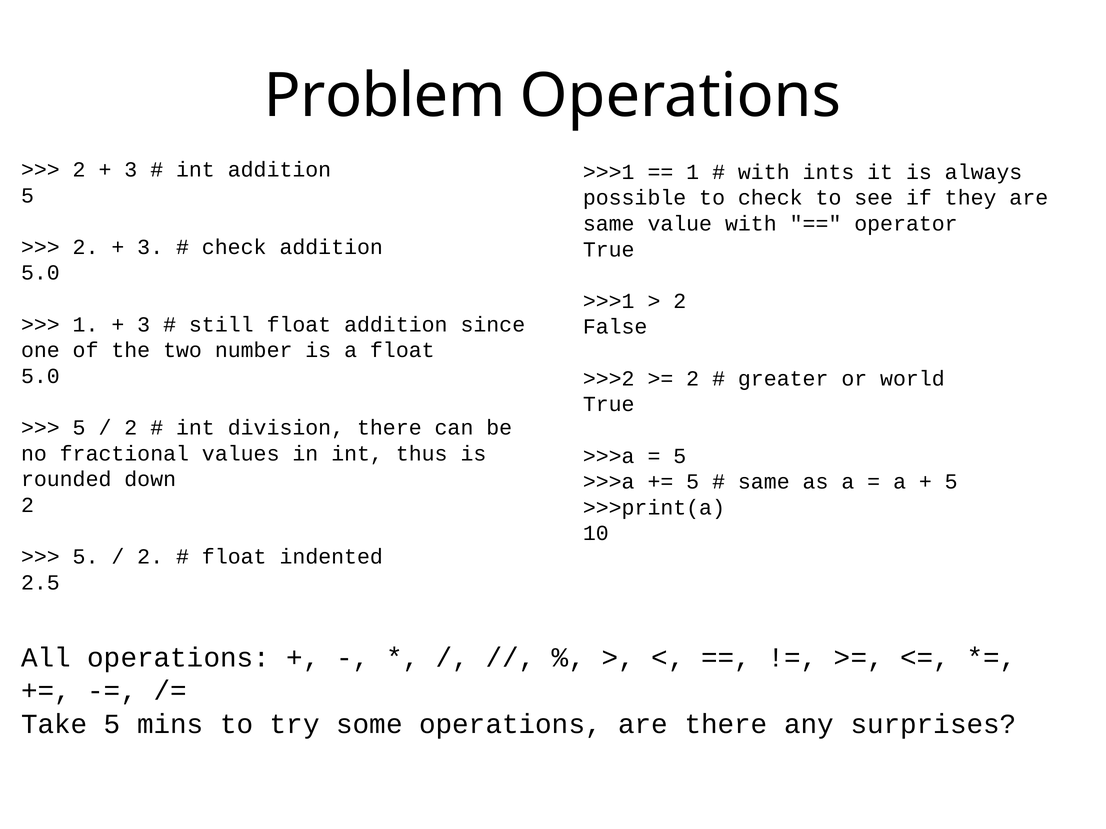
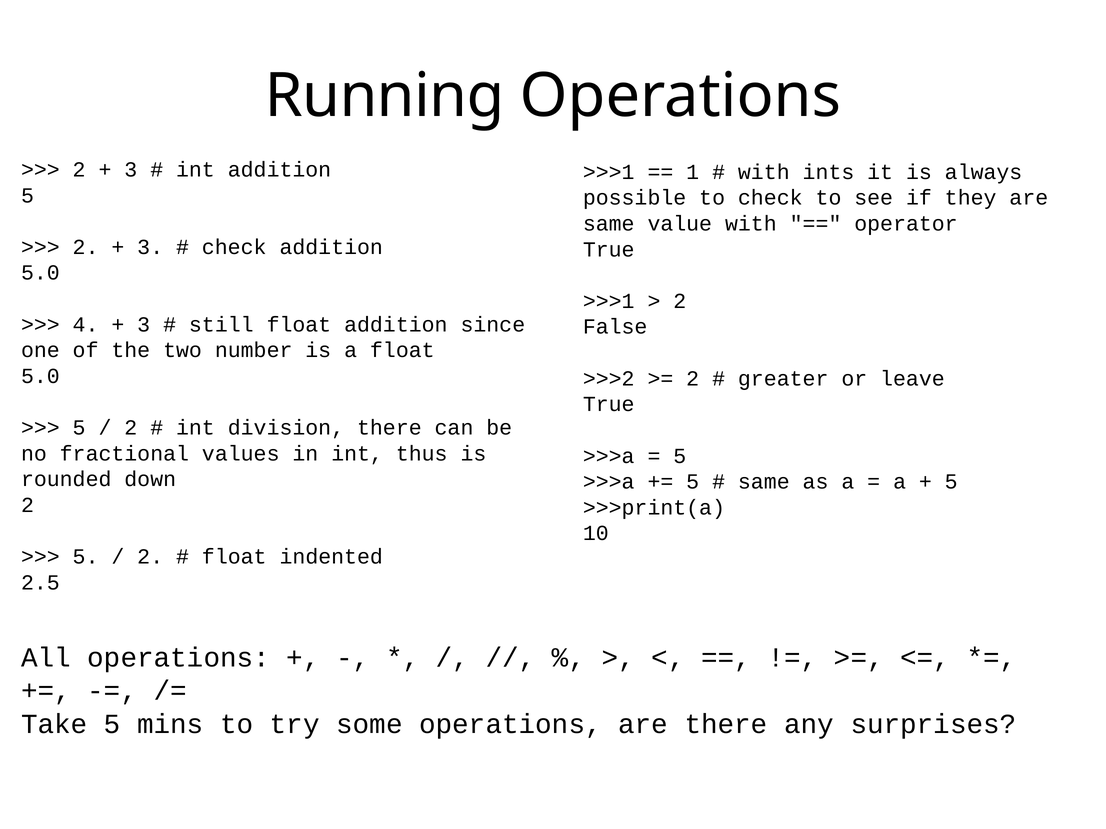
Problem: Problem -> Running (385, 96)
1: 1 -> 4 (86, 325)
world: world -> leave (912, 379)
